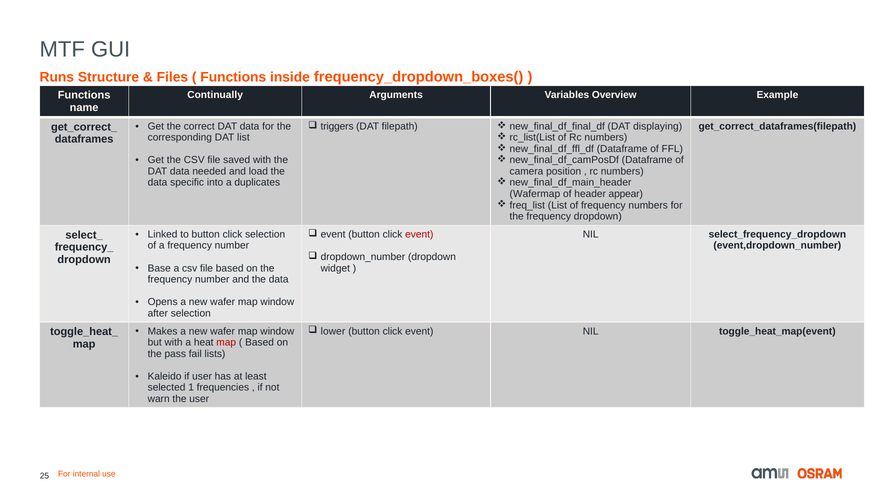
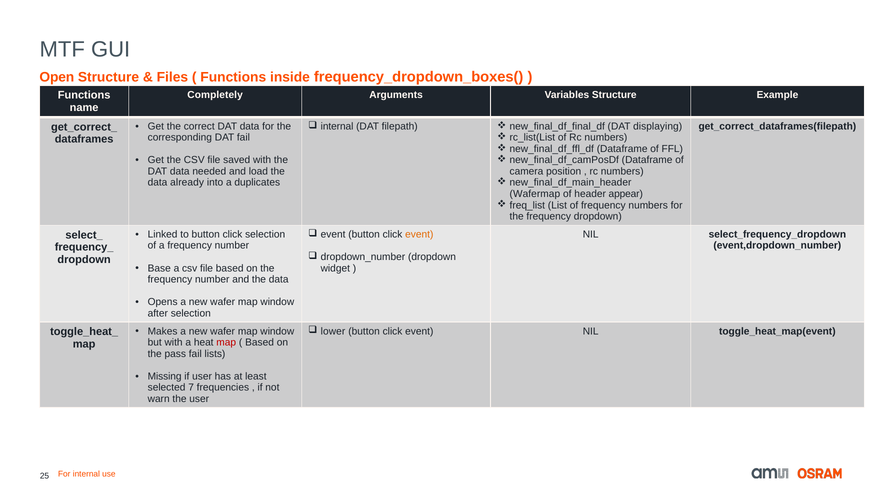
Runs: Runs -> Open (57, 77)
Continually: Continually -> Completely (215, 95)
Variables Overview: Overview -> Structure (614, 95)
triggers: triggers -> internal (337, 126)
DAT list: list -> fail (243, 137)
specific: specific -> already (187, 183)
event colour: red -> orange (419, 234)
Kaleido: Kaleido -> Missing (165, 376)
1: 1 -> 7 (191, 387)
